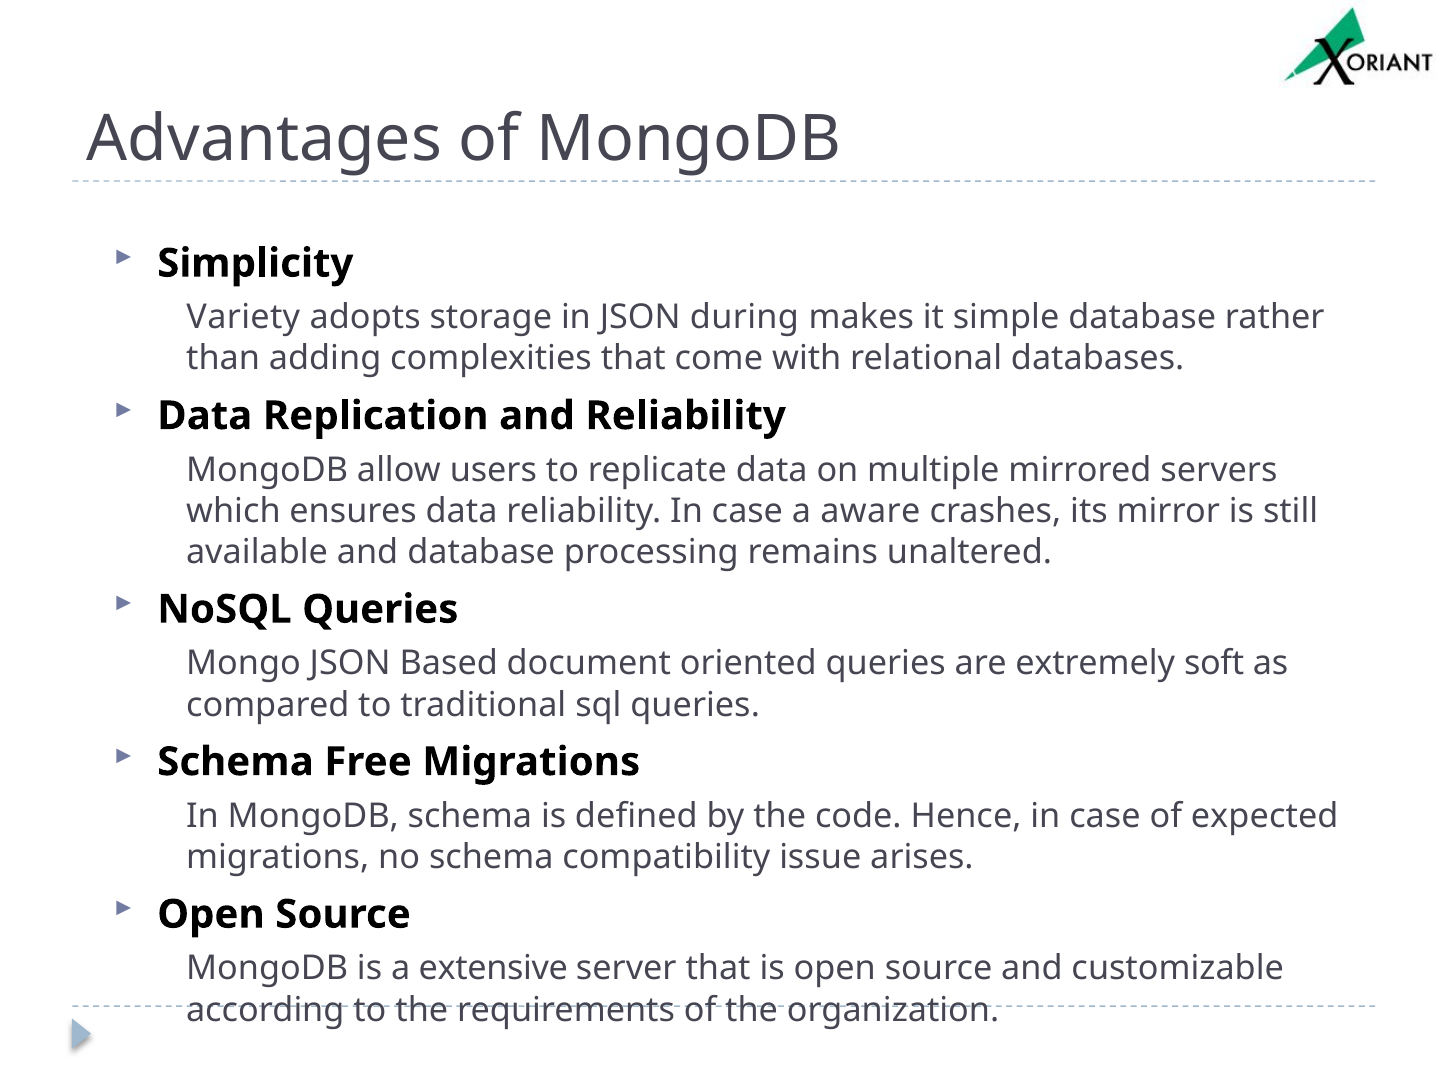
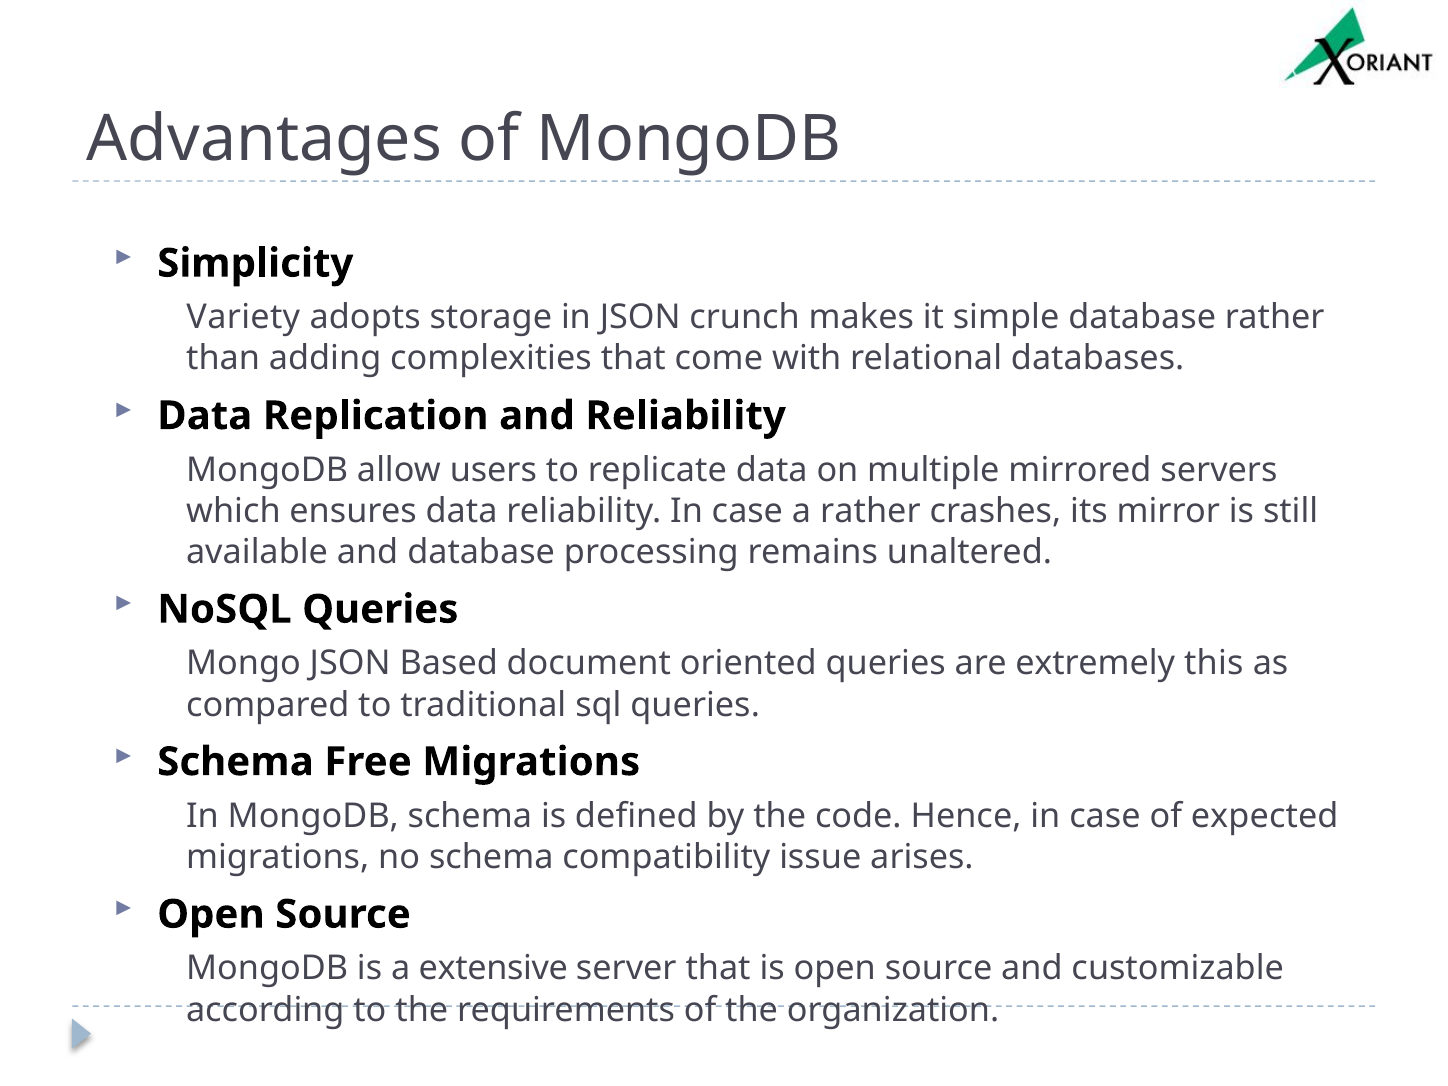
during: during -> crunch (745, 318)
a aware: aware -> rather (870, 511)
soft: soft -> this (1214, 664)
